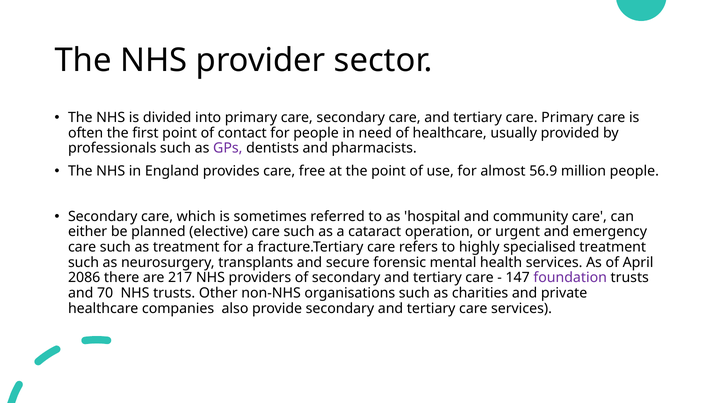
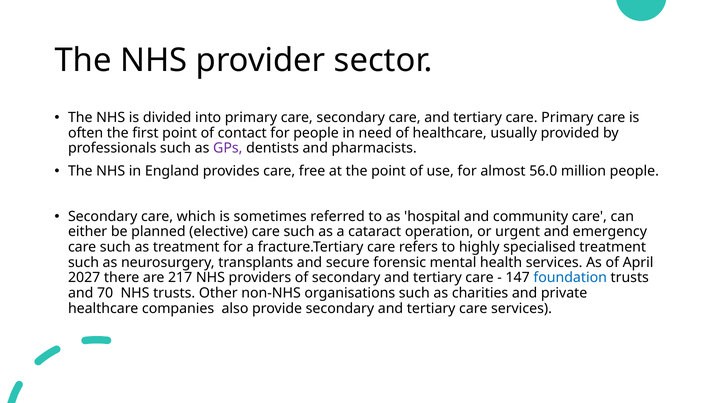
56.9: 56.9 -> 56.0 (543, 171)
2086: 2086 -> 2027 (84, 278)
foundation colour: purple -> blue (570, 278)
